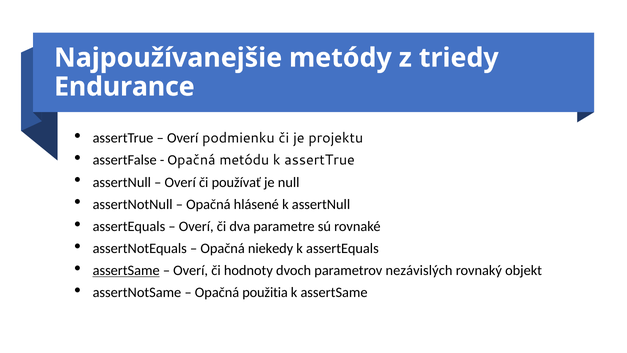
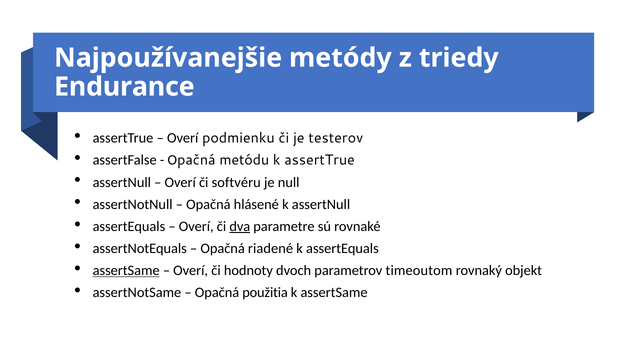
projektu: projektu -> testerov (336, 138)
používať: používať -> softvéru (236, 182)
dva underline: none -> present (240, 226)
niekedy: niekedy -> riadené (271, 248)
nezávislých: nezávislých -> timeoutom (419, 270)
